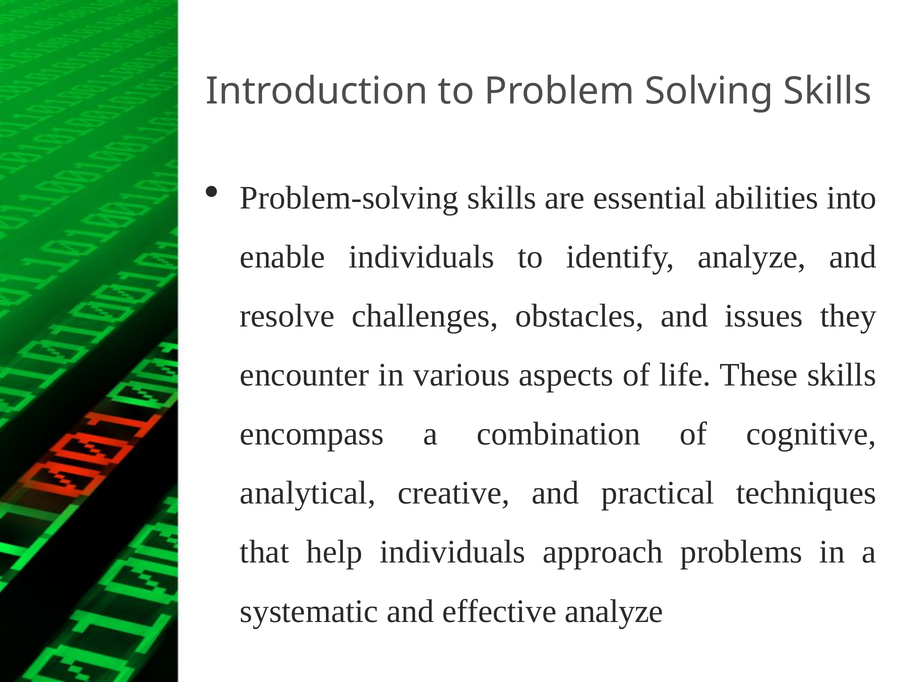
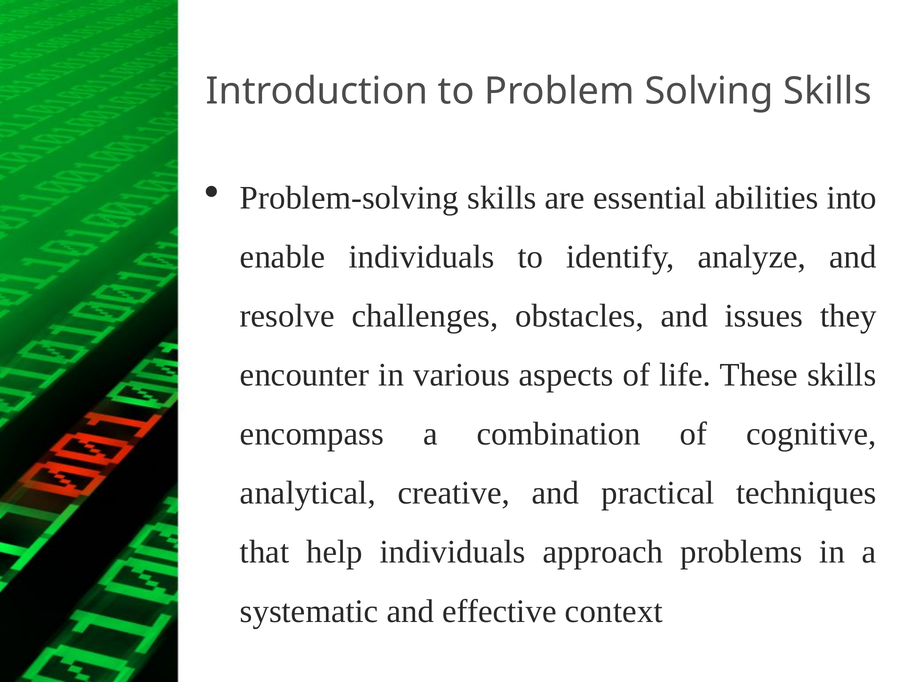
effective analyze: analyze -> context (614, 611)
